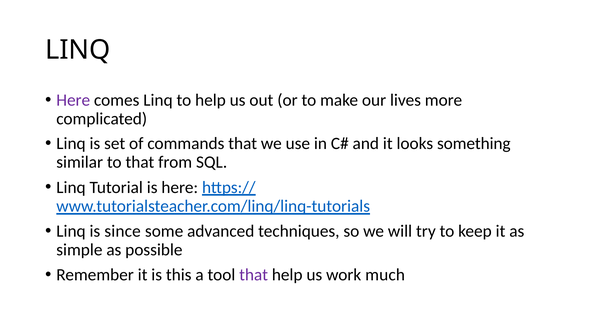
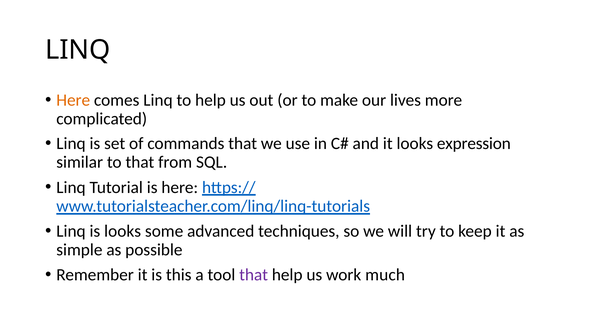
Here colour: purple -> orange (73, 100)
something: something -> expression (474, 144)
is since: since -> looks (123, 232)
